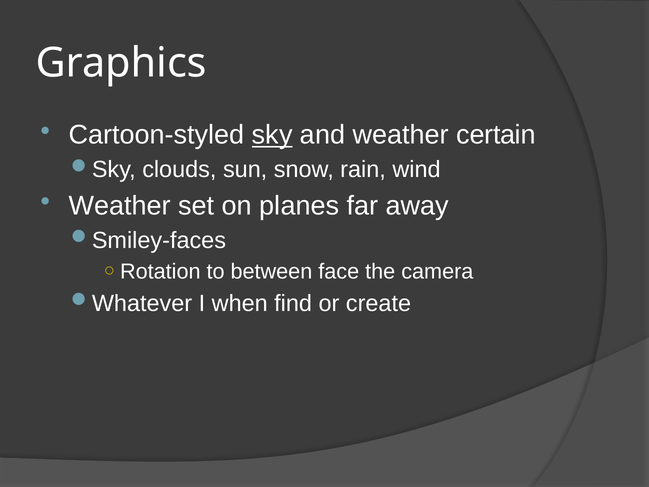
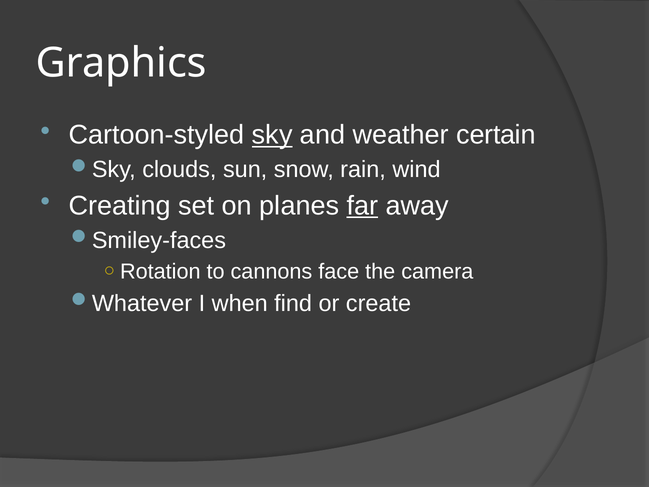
Weather: Weather -> Creating (120, 206)
far underline: none -> present (362, 206)
between: between -> cannons (271, 272)
